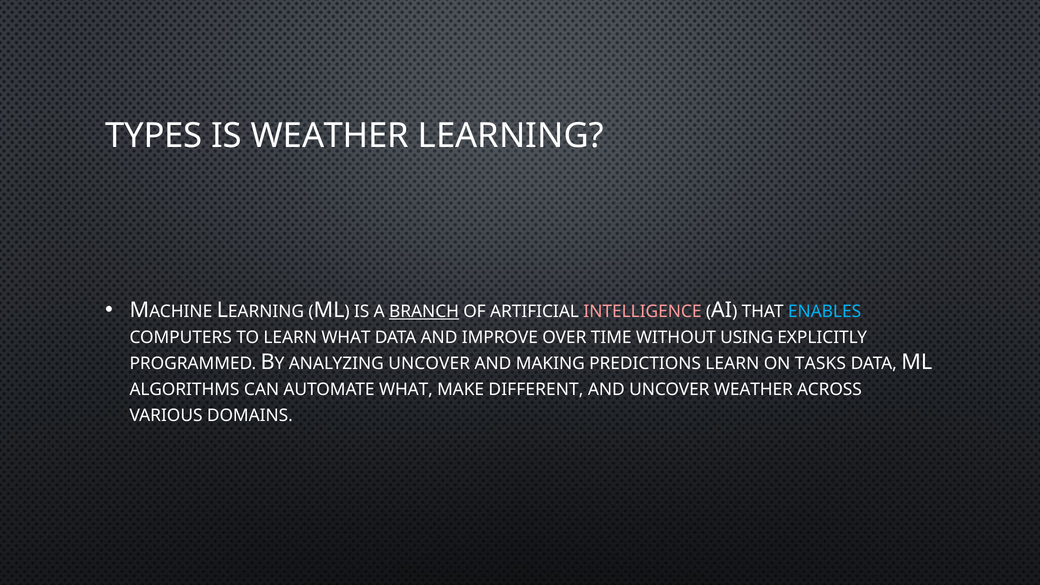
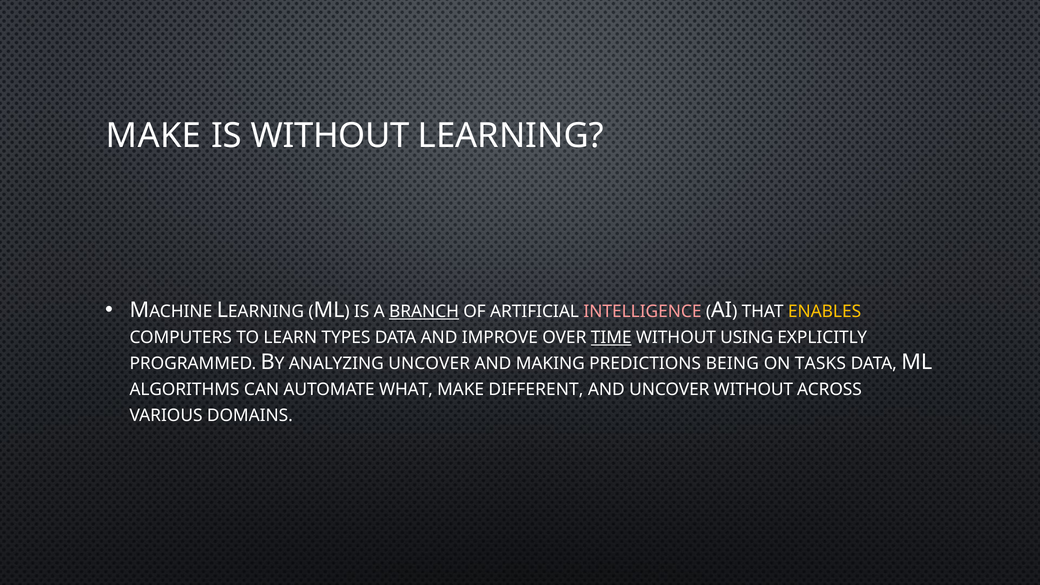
TYPES: TYPES -> MAKE (153, 136)
IS WEATHER: WEATHER -> WITHOUT (330, 136)
ENABLES colour: light blue -> yellow (825, 312)
LEARN WHAT: WHAT -> TYPES (346, 338)
TIME underline: none -> present (611, 338)
PREDICTIONS LEARN: LEARN -> BEING (732, 364)
UNCOVER WEATHER: WEATHER -> WITHOUT (753, 390)
